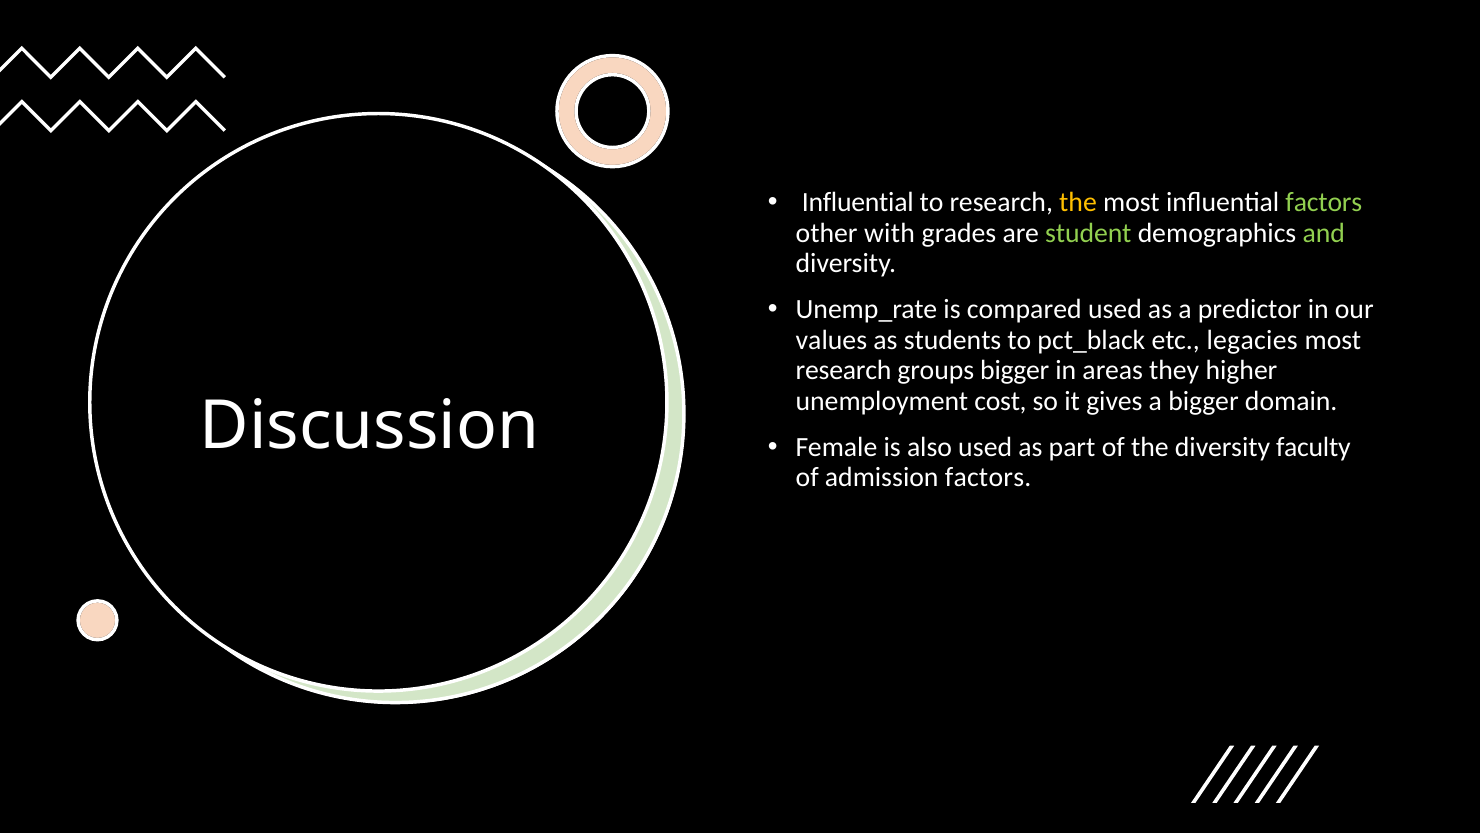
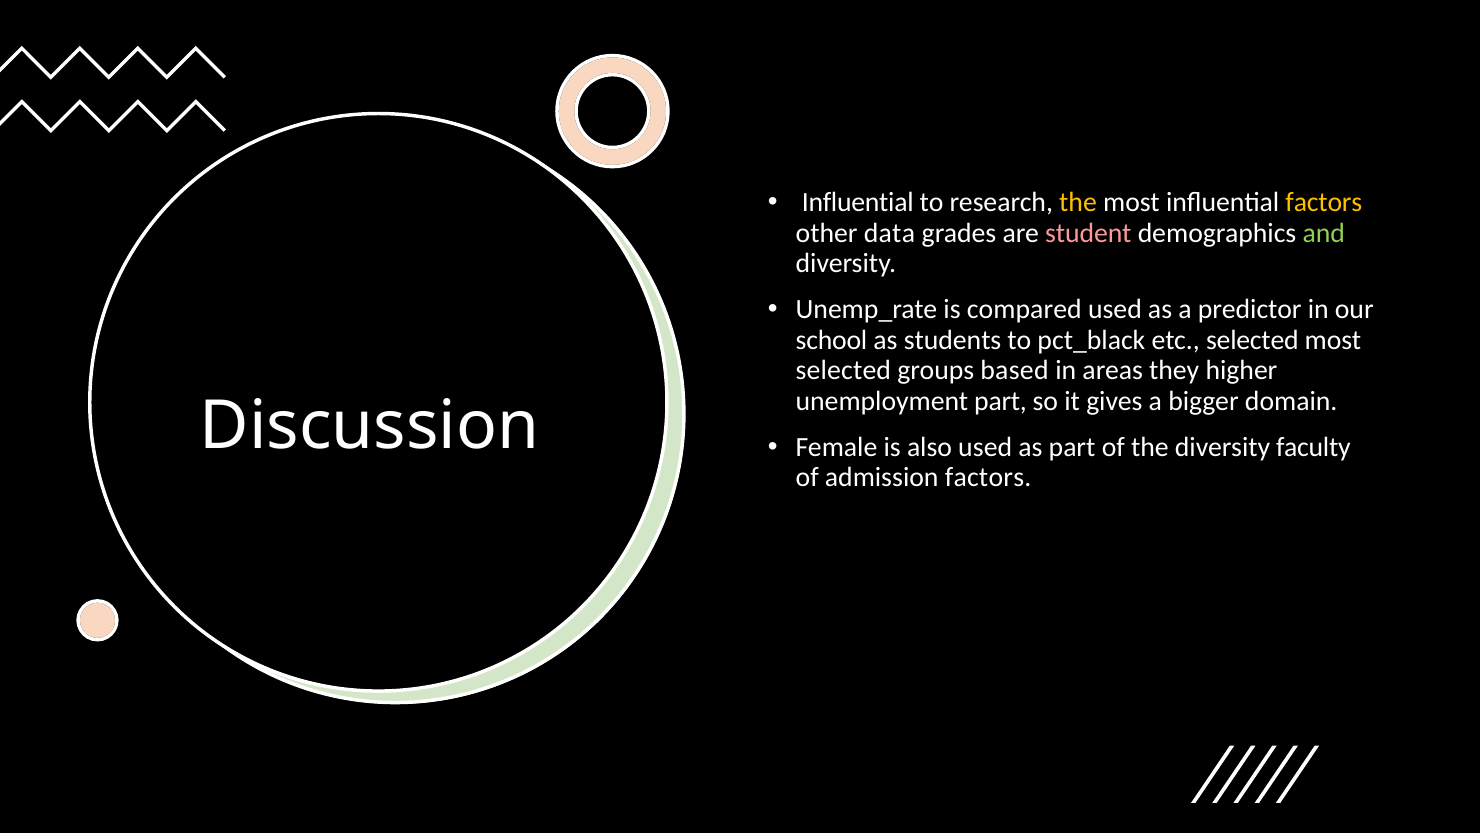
factors colour: light green -> yellow (1324, 203)
with: with -> data (889, 233)
student colour: light green -> pink (1088, 233)
values: values -> school (832, 340)
etc legacies: legacies -> selected (1252, 340)
research: research -> selected (843, 371)
groups bigger: bigger -> based (1014, 371)
unemployment cost: cost -> part (1001, 401)
